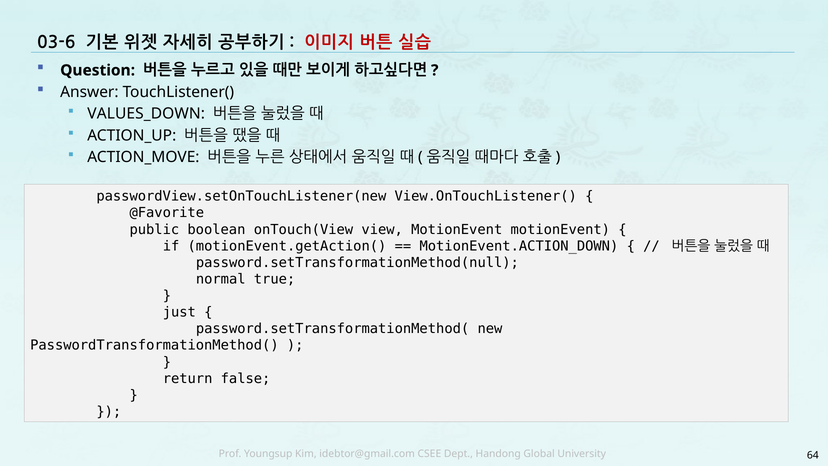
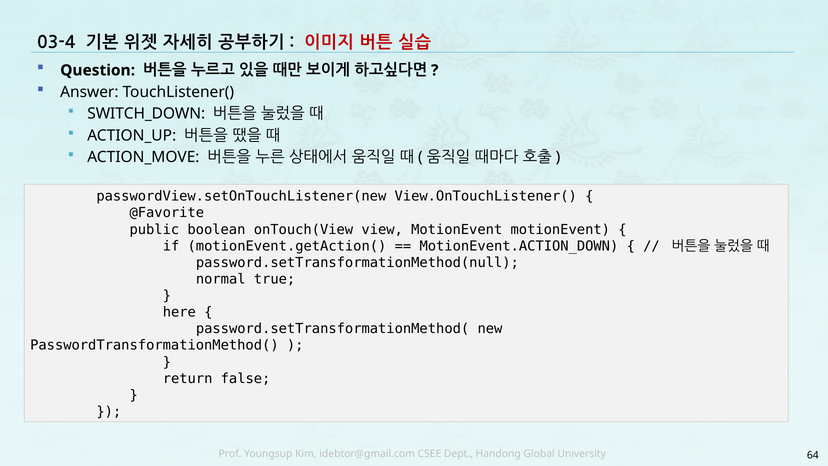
03-6: 03-6 -> 03-4 (56, 43)
VALUES_DOWN: VALUES_DOWN -> SWITCH_DOWN (146, 114)
just: just -> here (179, 312)
